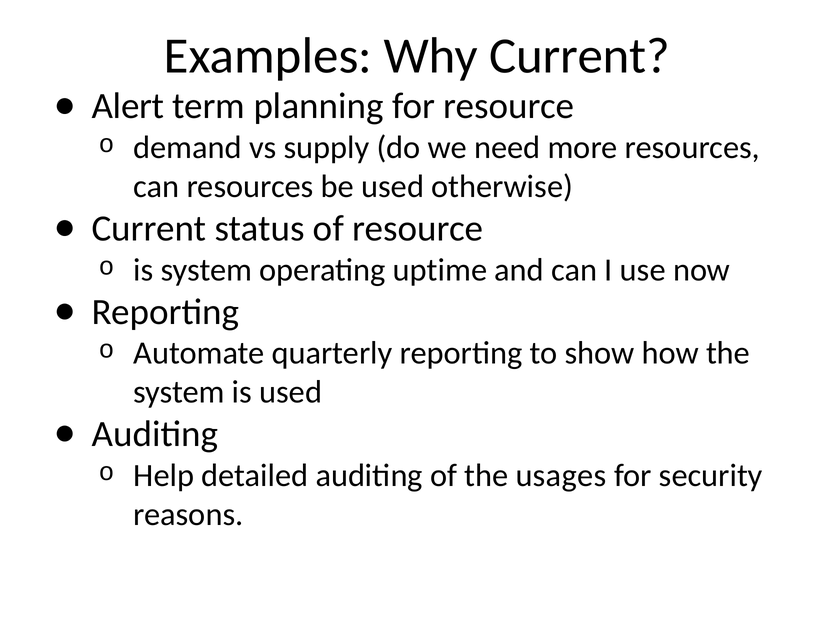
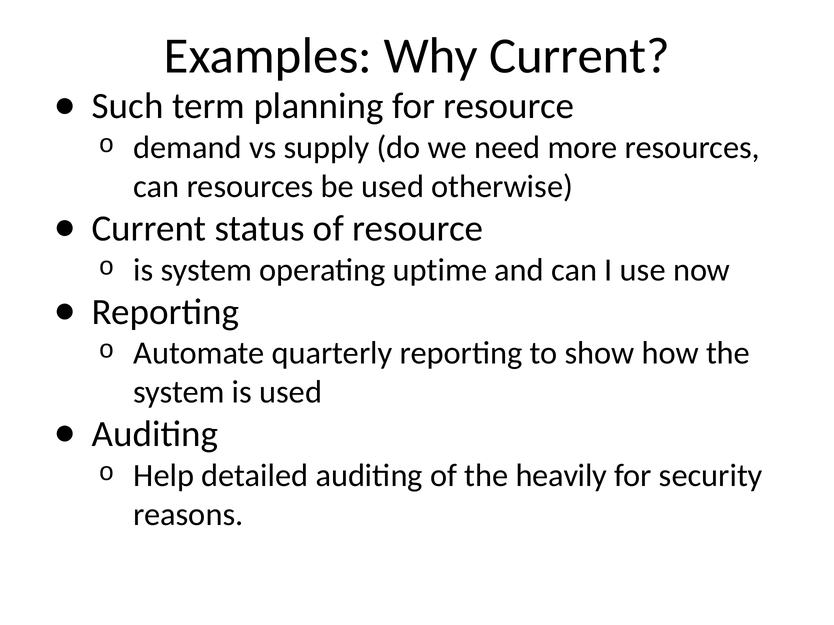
Alert: Alert -> Such (128, 106)
usages: usages -> heavily (561, 476)
